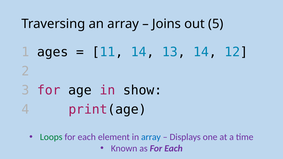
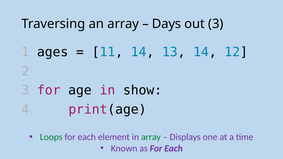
Joins: Joins -> Days (167, 24)
out 5: 5 -> 3 (216, 24)
array colour: blue -> green (151, 137)
